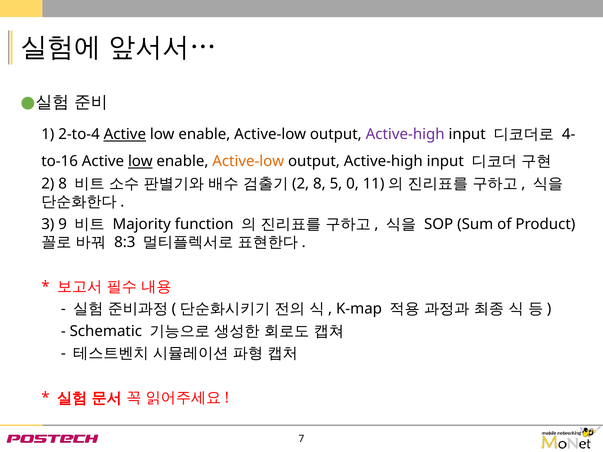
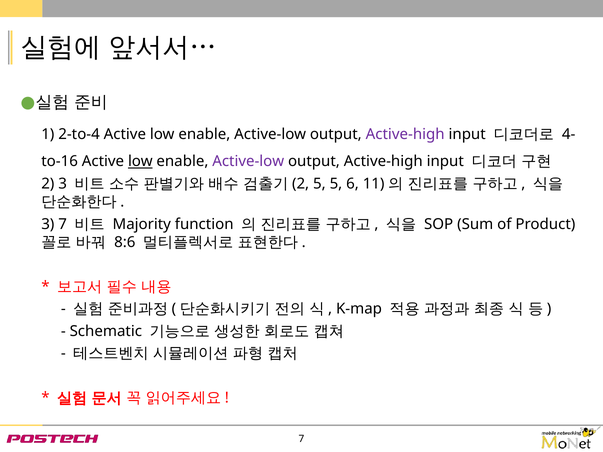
Active underline: present -> none (125, 134)
Active-low colour: orange -> purple (248, 162)
2 8: 8 -> 3 (63, 184)
8: 8 -> 5 (319, 184)
0: 0 -> 6 (353, 184)
3 9: 9 -> 7 (63, 224)
8:3: 8:3 -> 8:6 (125, 242)
